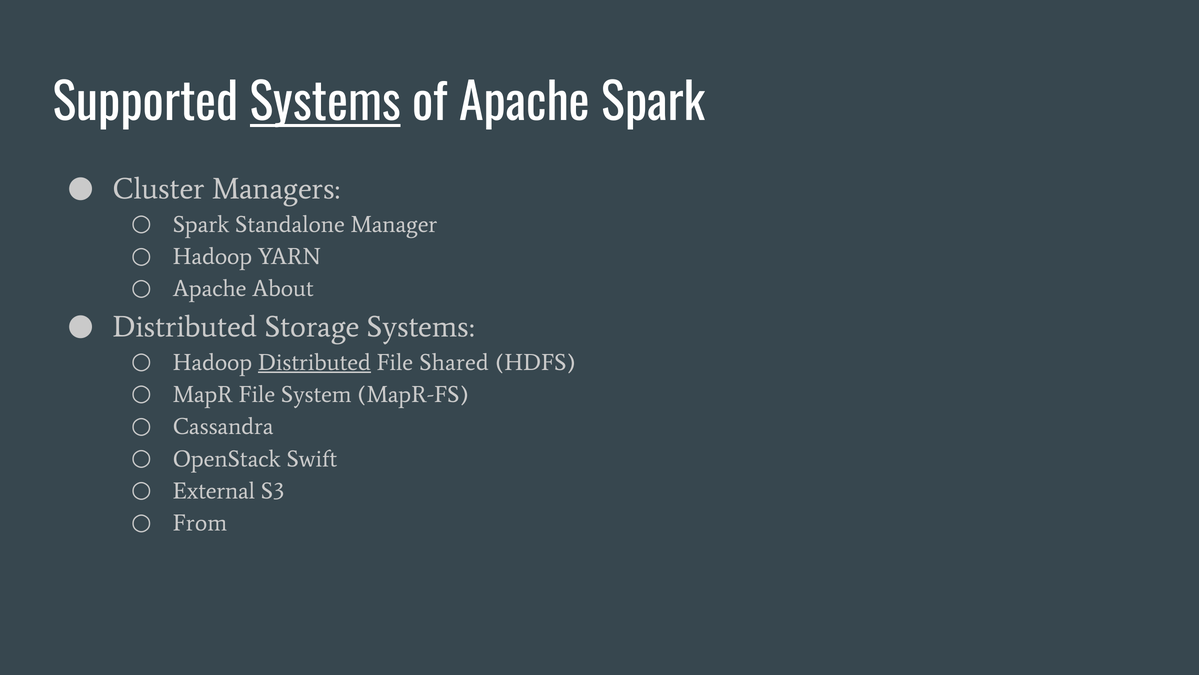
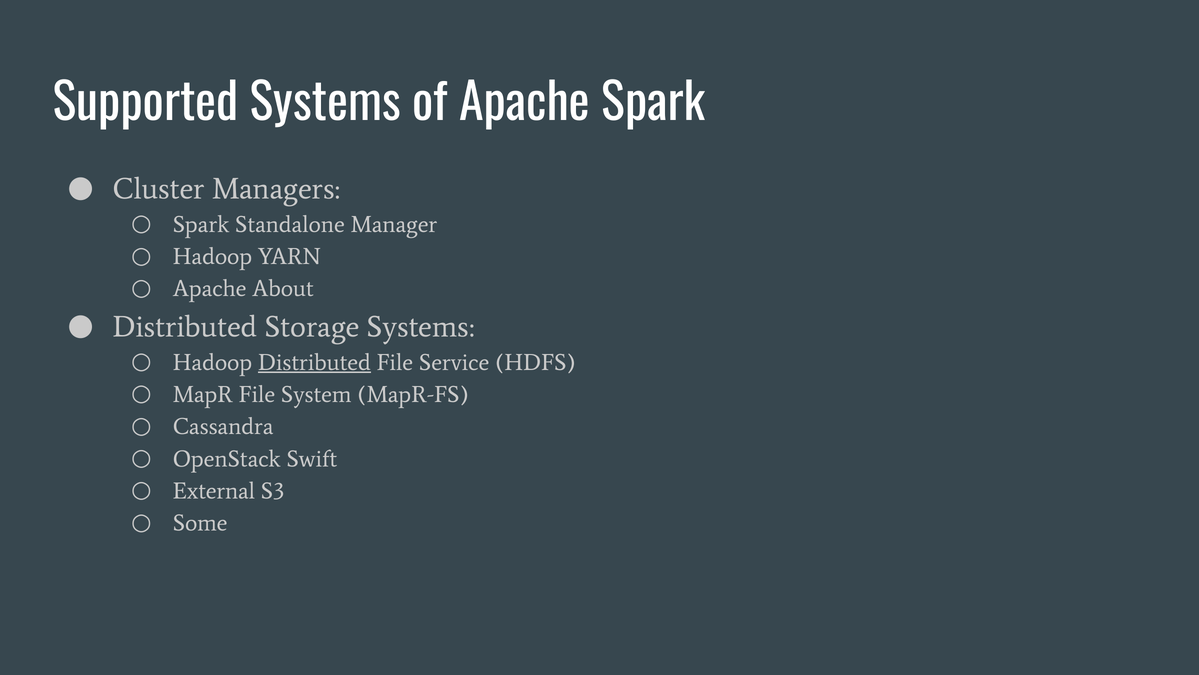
Systems underline: present -> none (325, 104)
Shared: Shared -> Service (454, 362)
From: From -> Some (200, 523)
